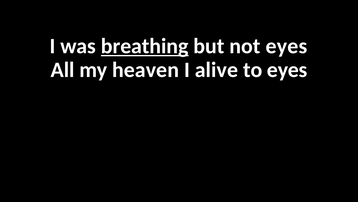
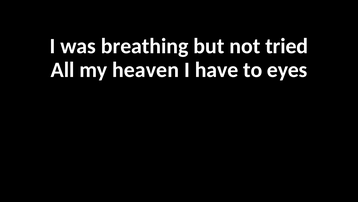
breathing underline: present -> none (145, 46)
not eyes: eyes -> tried (287, 46)
alive: alive -> have (217, 70)
